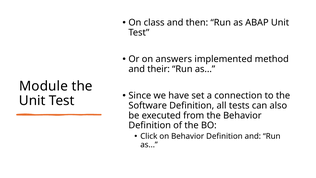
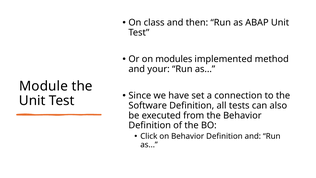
answers: answers -> modules (174, 59)
their: their -> your (159, 69)
